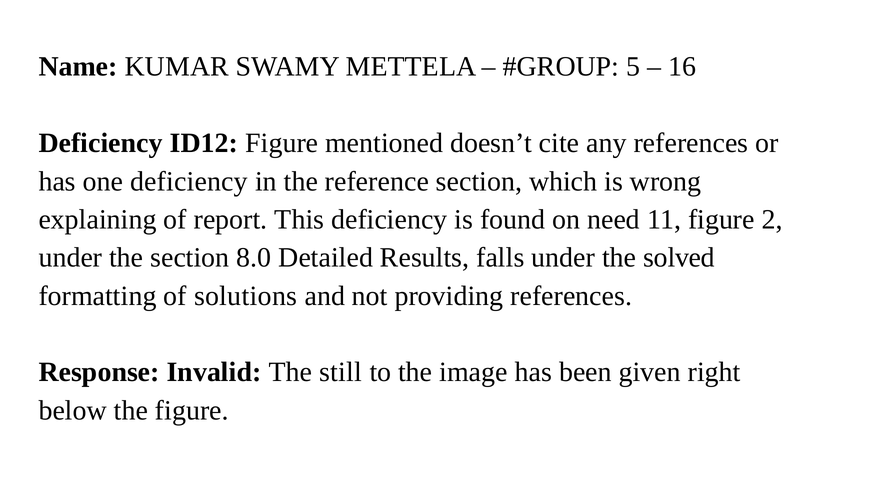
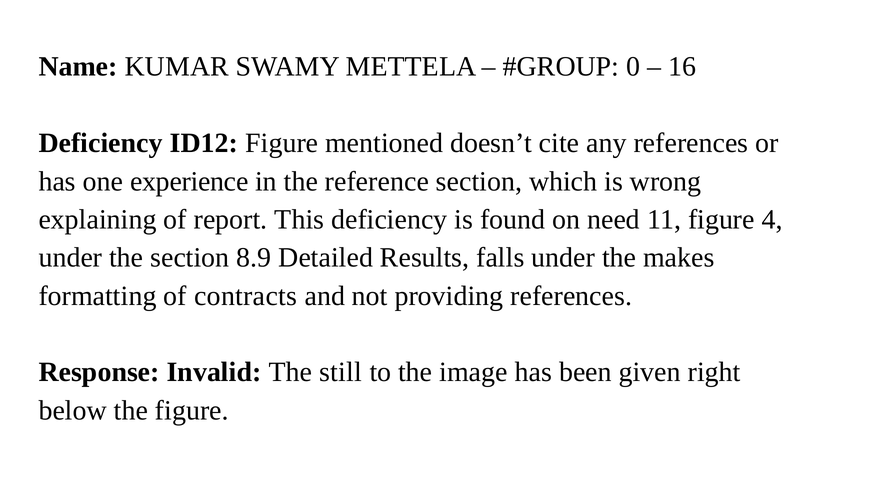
5: 5 -> 0 (633, 67)
one deficiency: deficiency -> experience (189, 181)
2: 2 -> 4 (772, 220)
8.0: 8.0 -> 8.9 (254, 258)
solved: solved -> makes (679, 258)
solutions: solutions -> contracts (246, 296)
